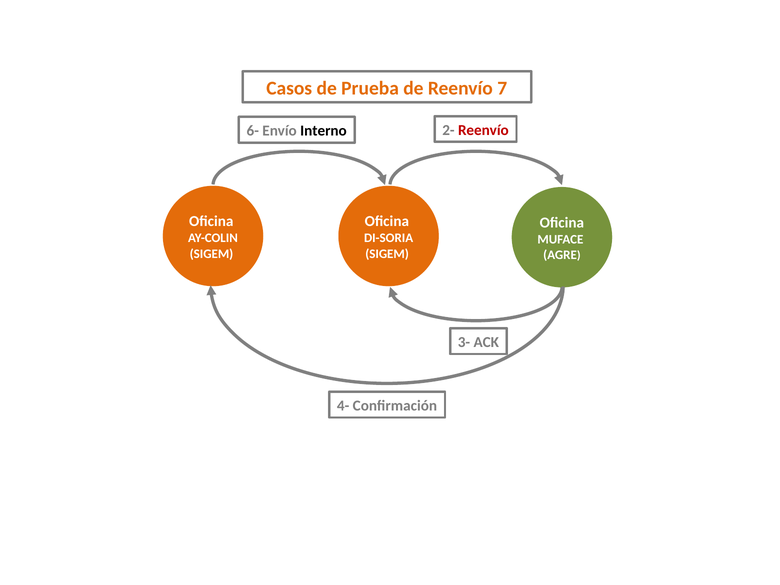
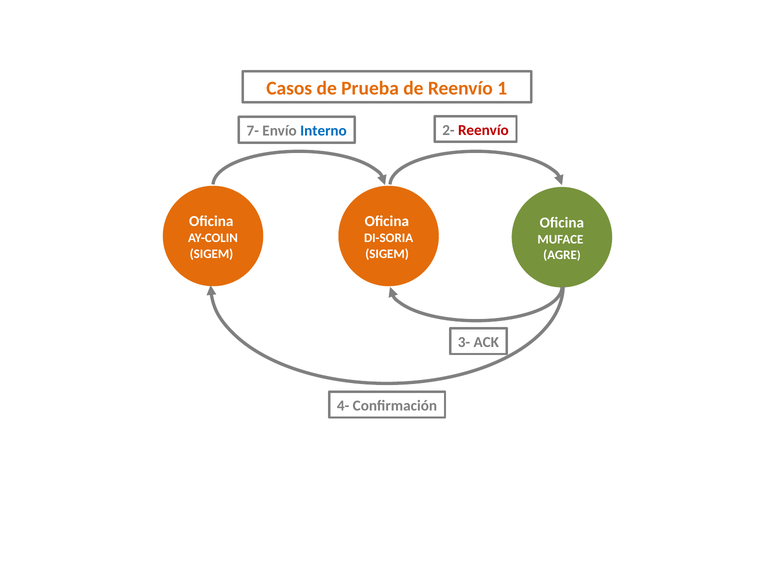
7: 7 -> 1 (502, 88)
6-: 6- -> 7- (253, 131)
Interno colour: black -> blue (323, 131)
